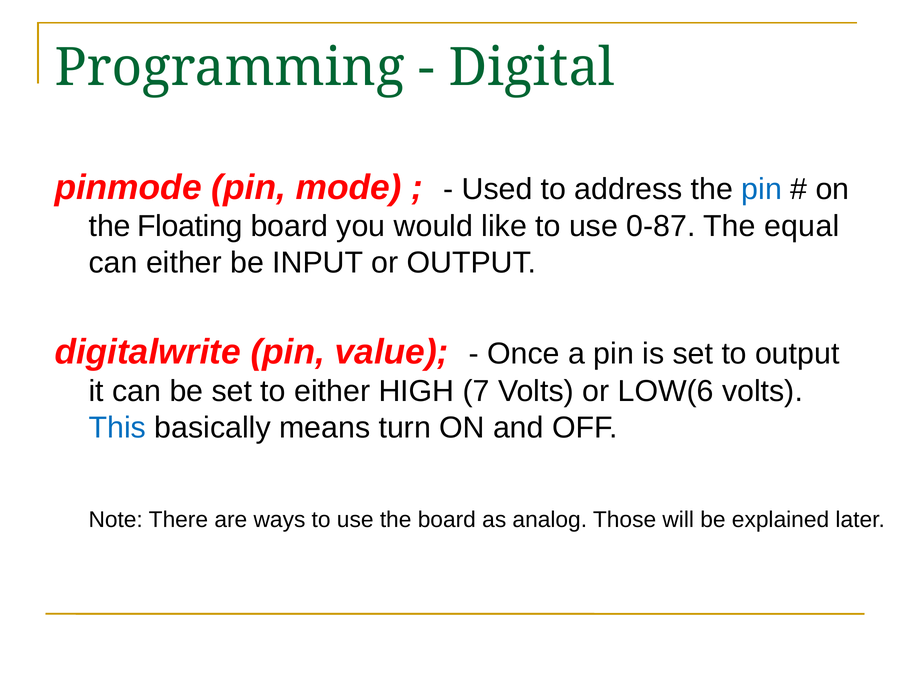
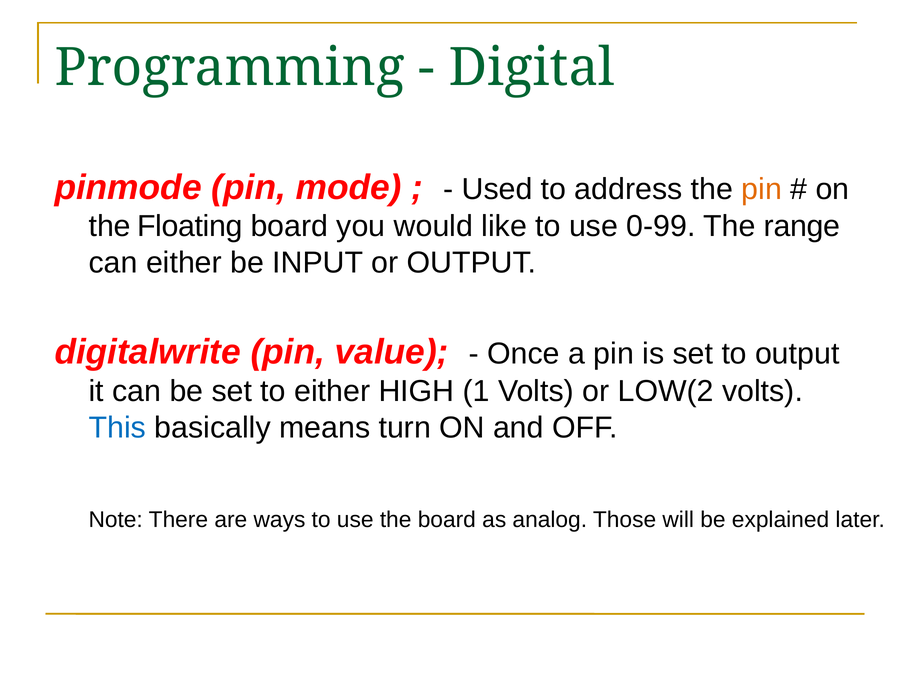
pin colour: blue -> orange (762, 189)
0-87: 0-87 -> 0-99 (661, 227)
equal: equal -> range (802, 227)
7: 7 -> 1 (476, 391)
LOW(6: LOW(6 -> LOW(2 (666, 391)
